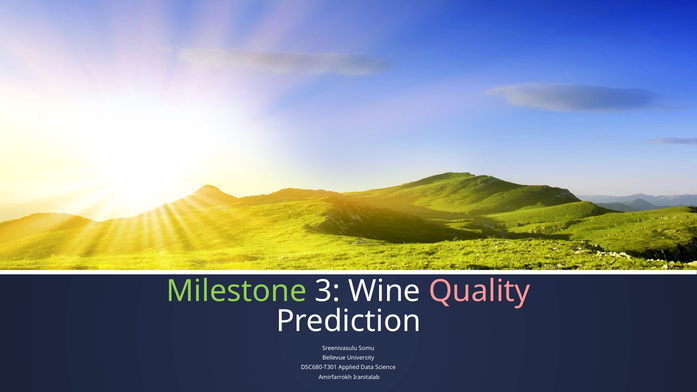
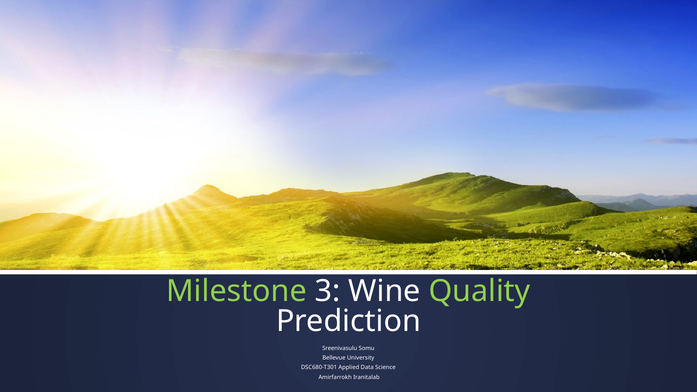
Quality colour: pink -> light green (480, 291)
